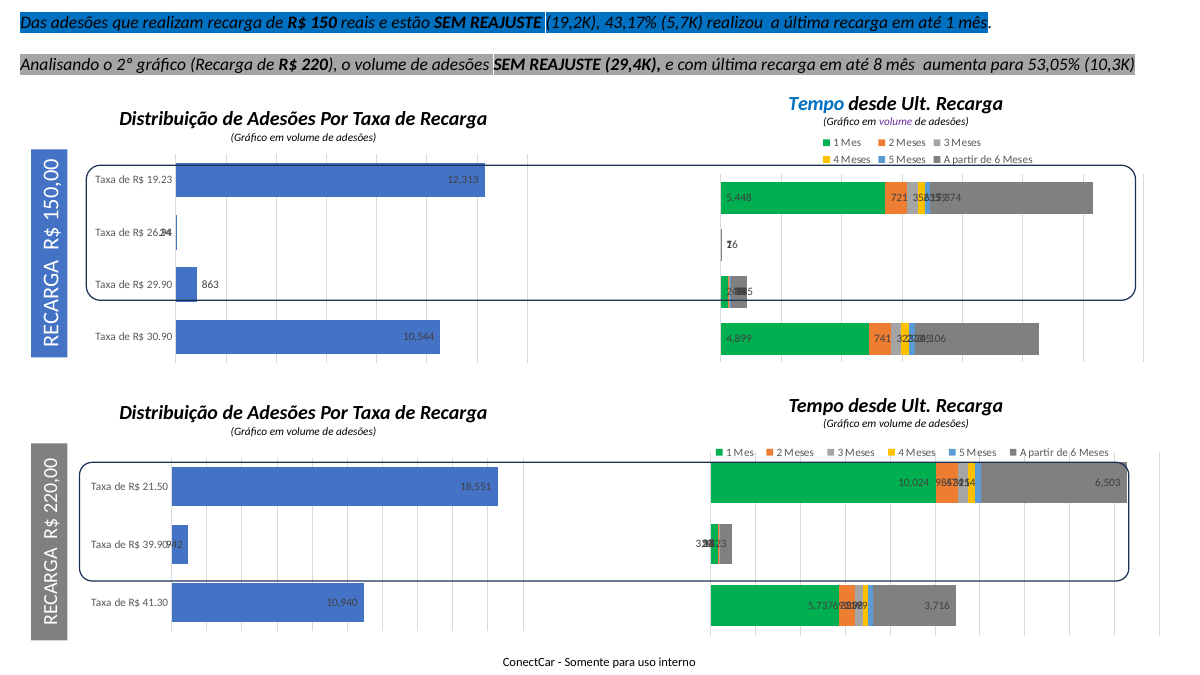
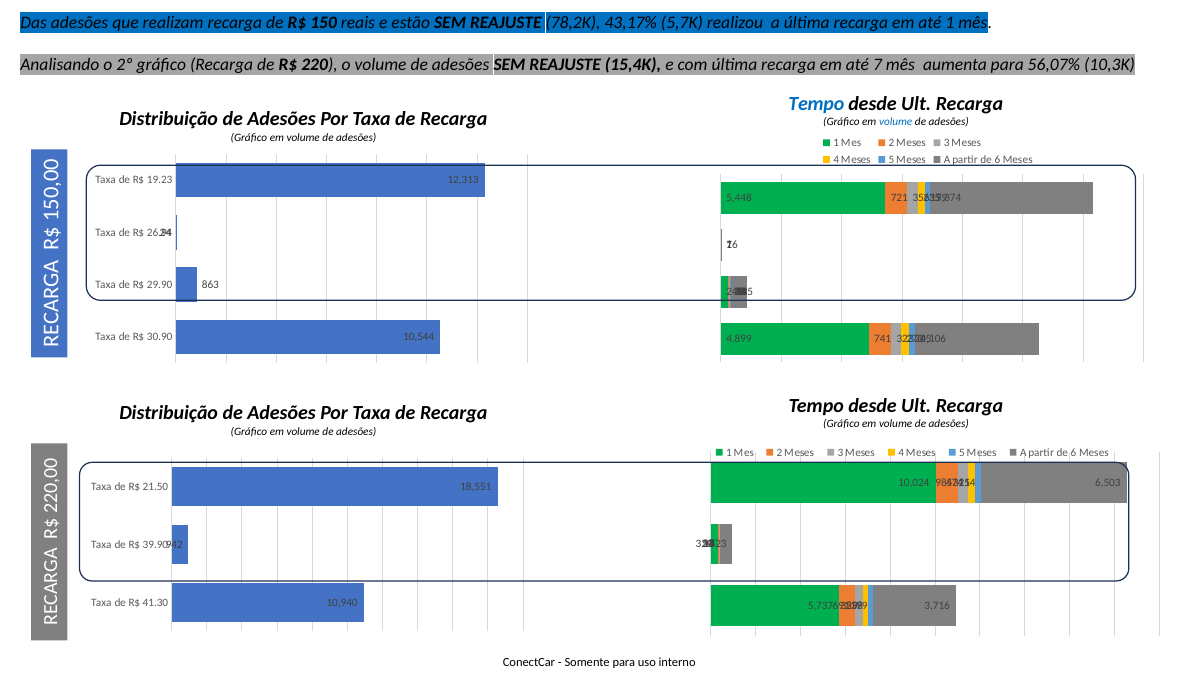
19,2K: 19,2K -> 78,2K (573, 23)
29,4K: 29,4K -> 15,4K (633, 65)
até 8: 8 -> 7 (878, 65)
53,05%: 53,05% -> 56,07% (1054, 65)
volume colour: purple -> blue (896, 122)
